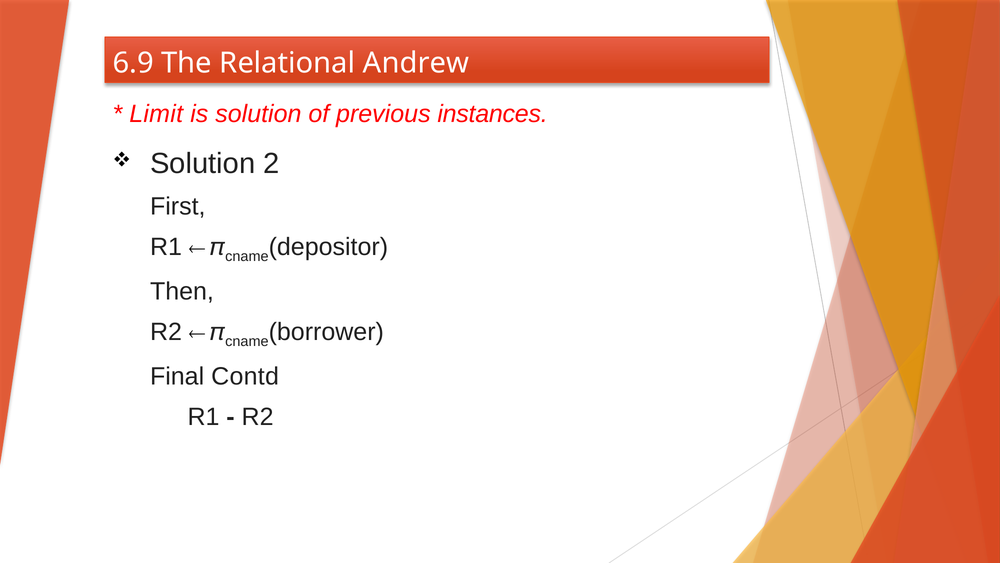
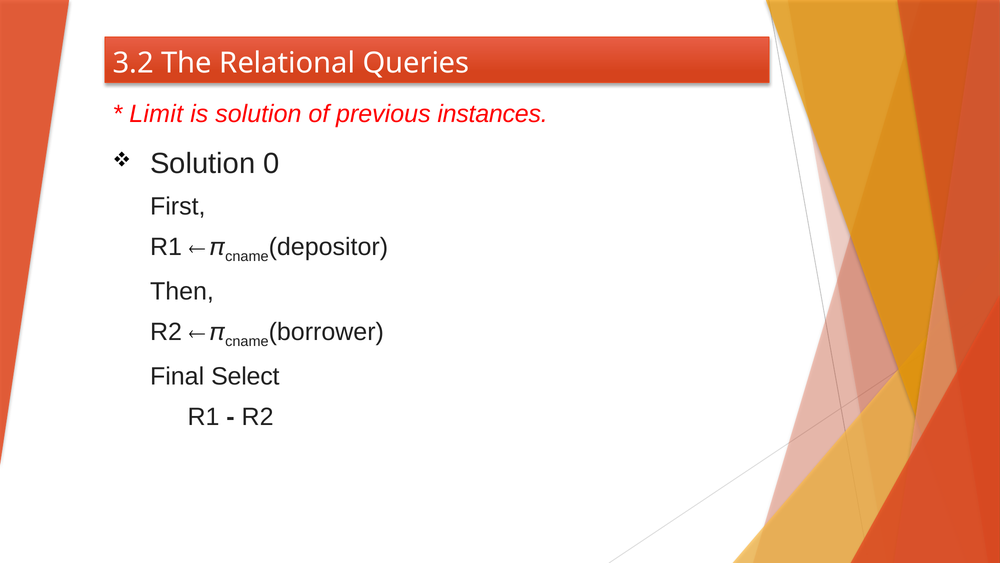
6.9: 6.9 -> 3.2 (133, 63)
Andrew: Andrew -> Queries (416, 63)
2: 2 -> 0 (271, 164)
Contd: Contd -> Select (245, 376)
